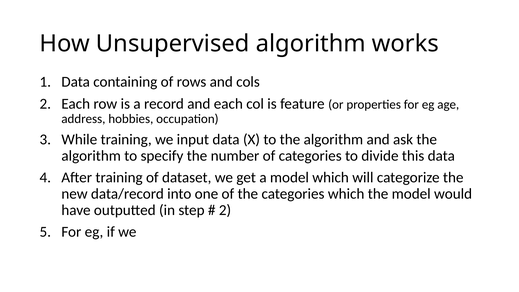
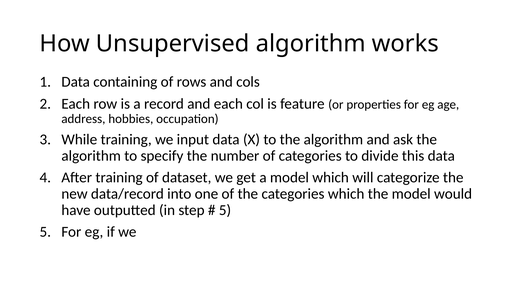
2: 2 -> 5 (225, 210)
